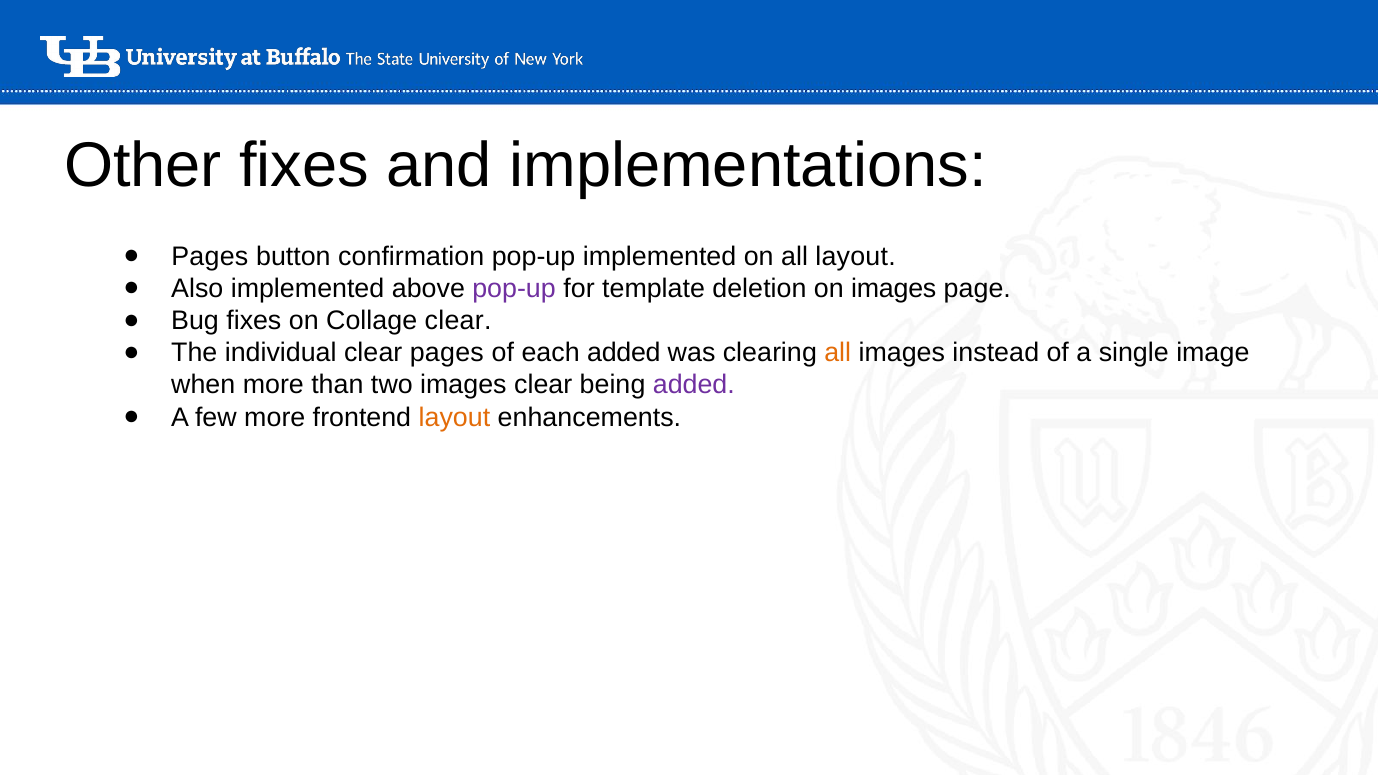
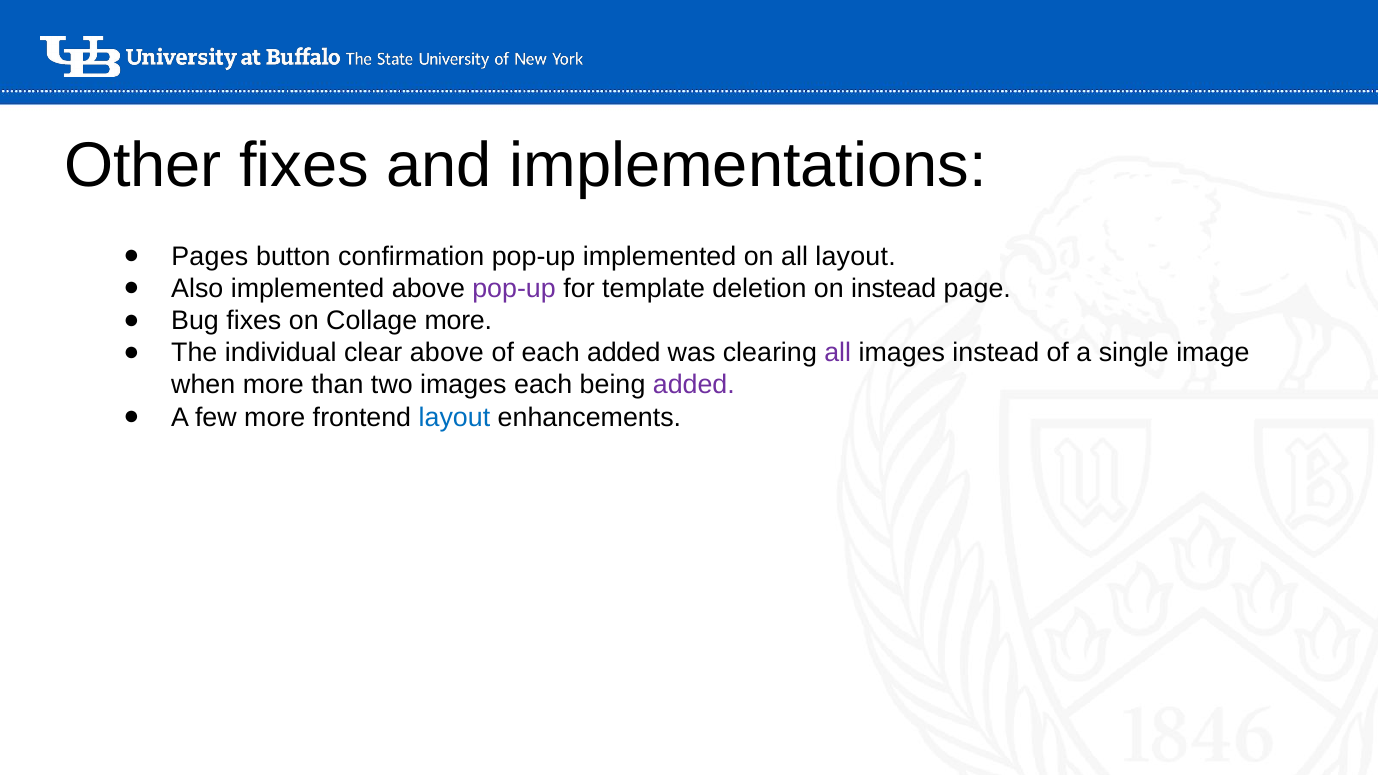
on images: images -> instead (894, 289)
Collage clear: clear -> more (458, 321)
clear pages: pages -> above (447, 353)
all colour: orange -> purple (838, 353)
images clear: clear -> each (543, 385)
layout colour: orange -> blue (454, 417)
